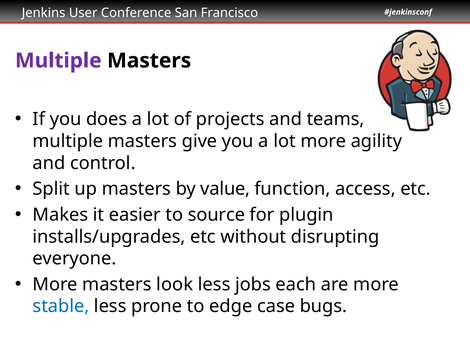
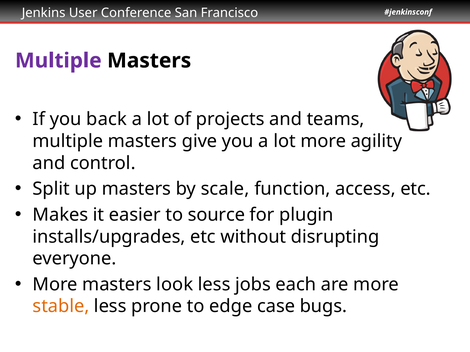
does: does -> back (107, 119)
value: value -> scale (225, 189)
stable colour: blue -> orange (61, 307)
